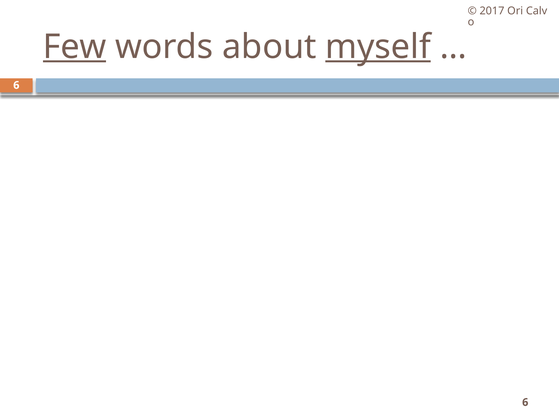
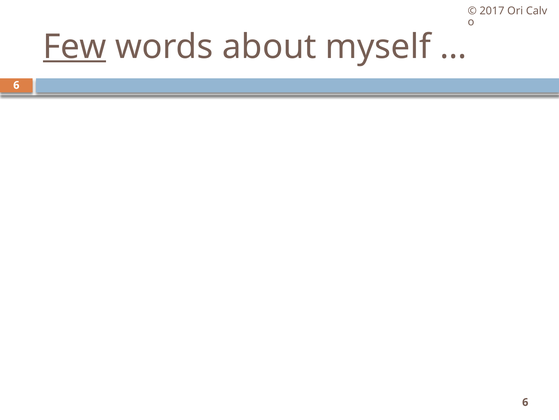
myself underline: present -> none (378, 47)
